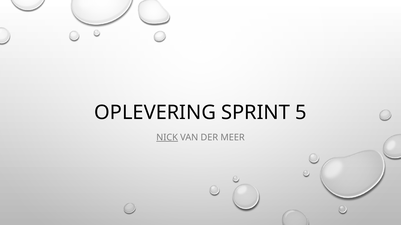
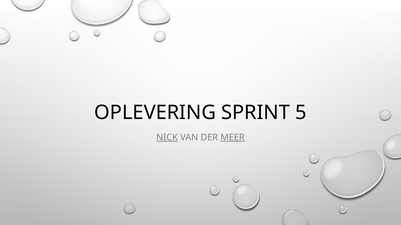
MEER underline: none -> present (233, 138)
